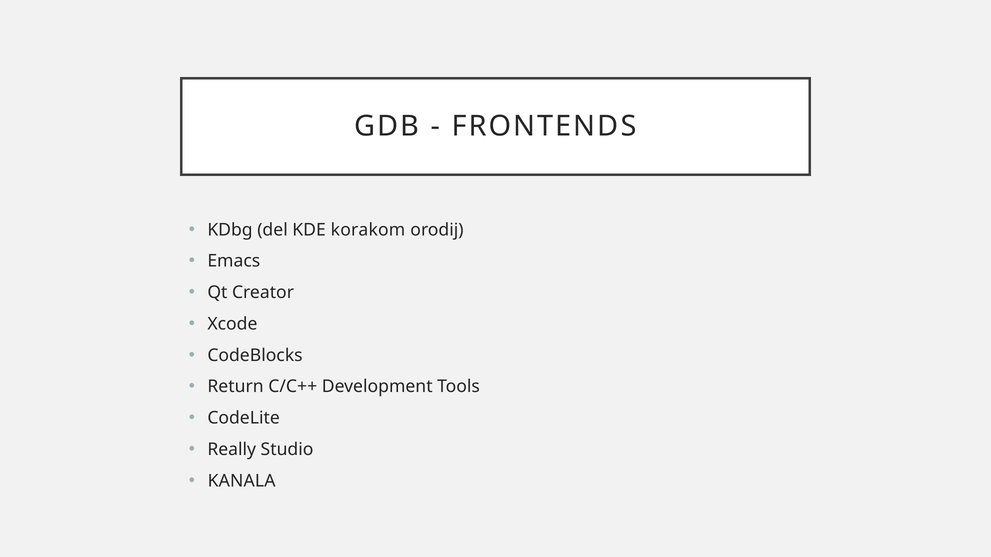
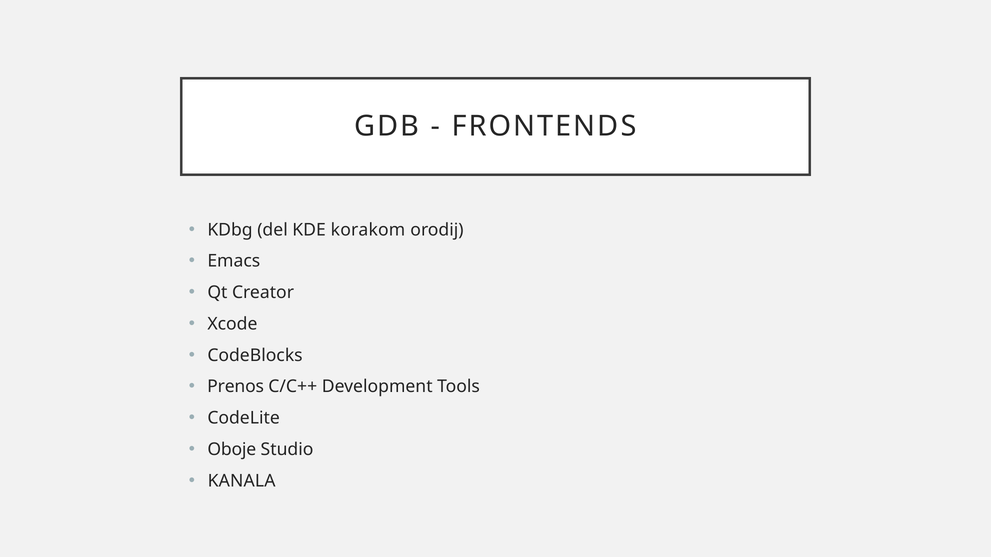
Return: Return -> Prenos (236, 387)
Really: Really -> Oboje (232, 450)
